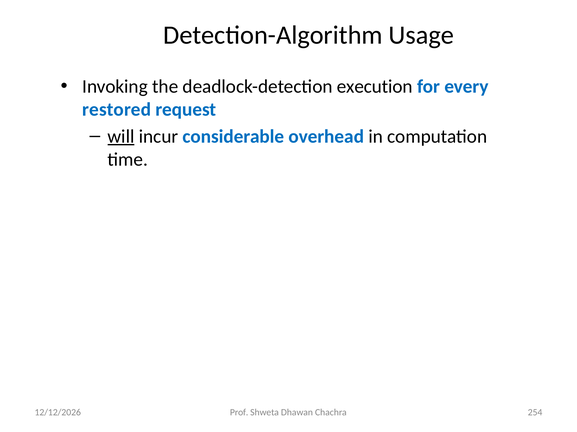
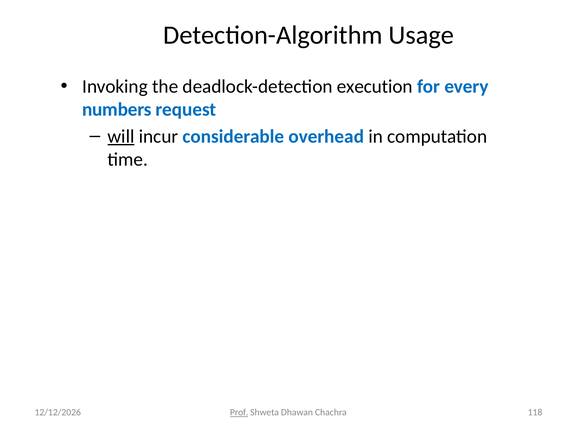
restored: restored -> numbers (117, 110)
Prof underline: none -> present (239, 413)
254: 254 -> 118 (535, 413)
